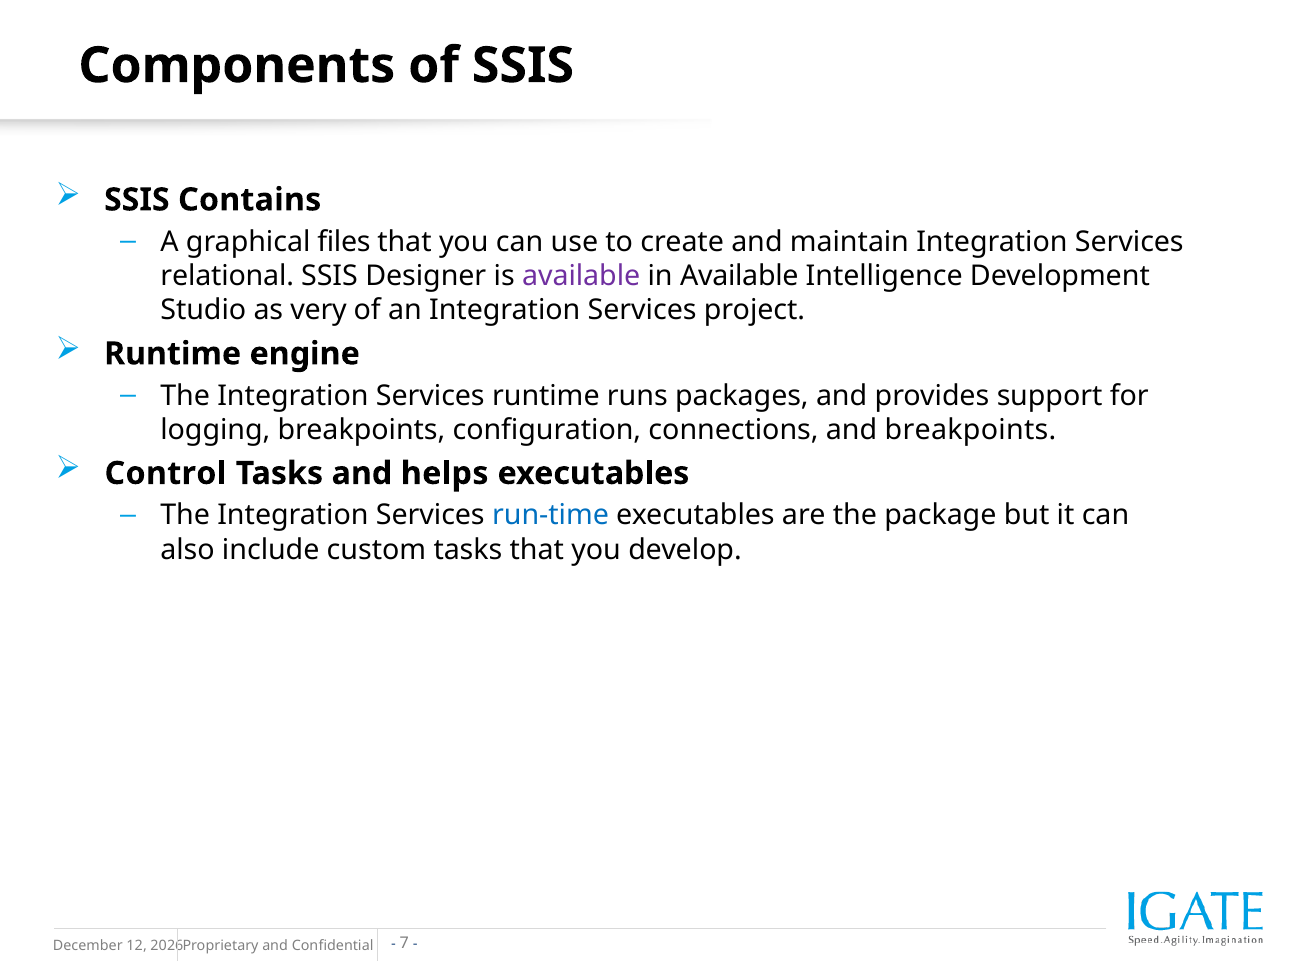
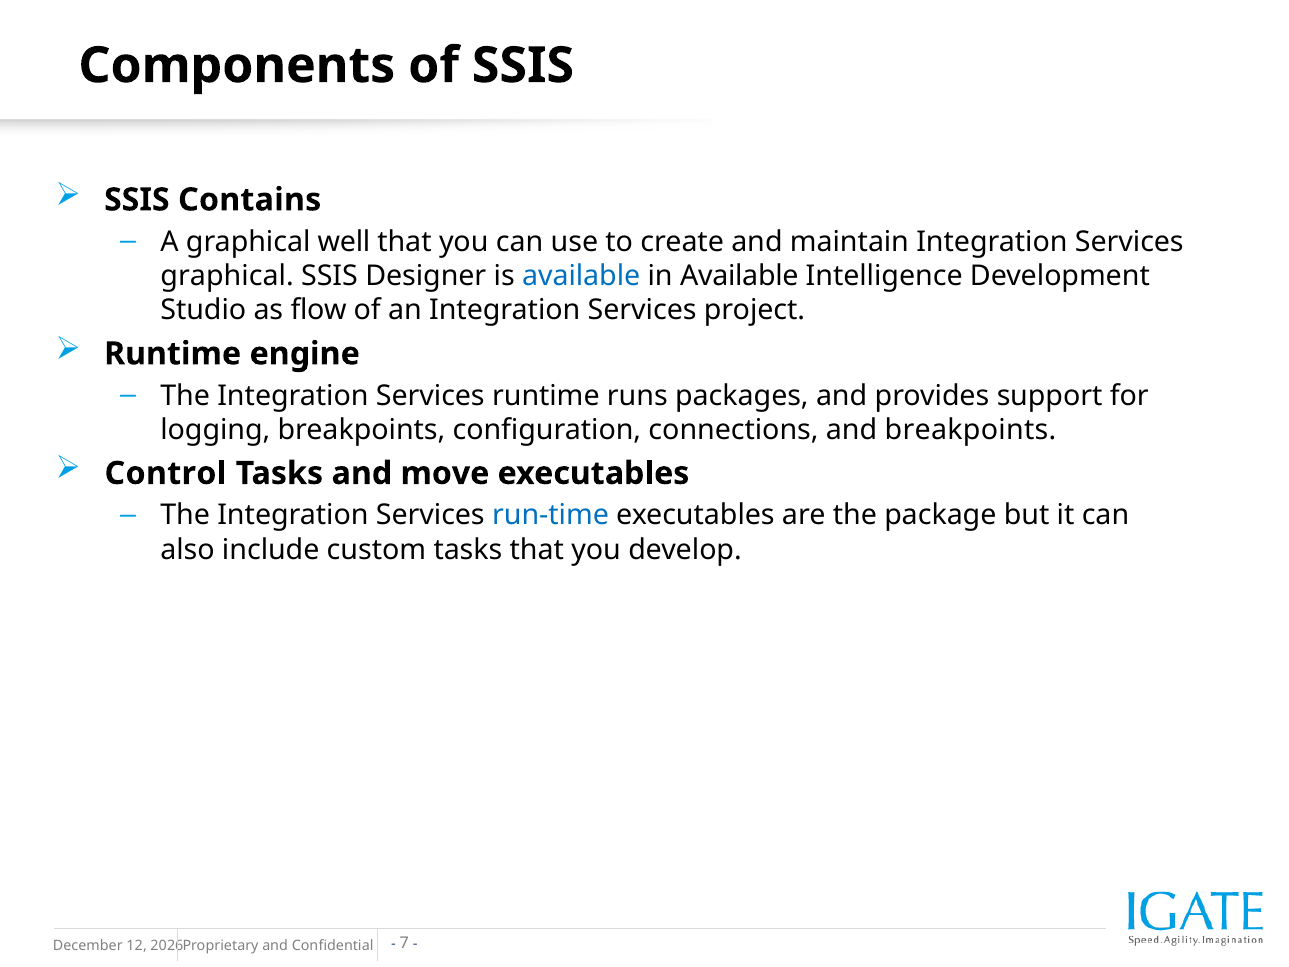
files: files -> well (344, 242)
relational: relational -> graphical (227, 276)
available colour: purple -> blue (581, 276)
very: very -> flow (319, 310)
helps: helps -> move (445, 473)
